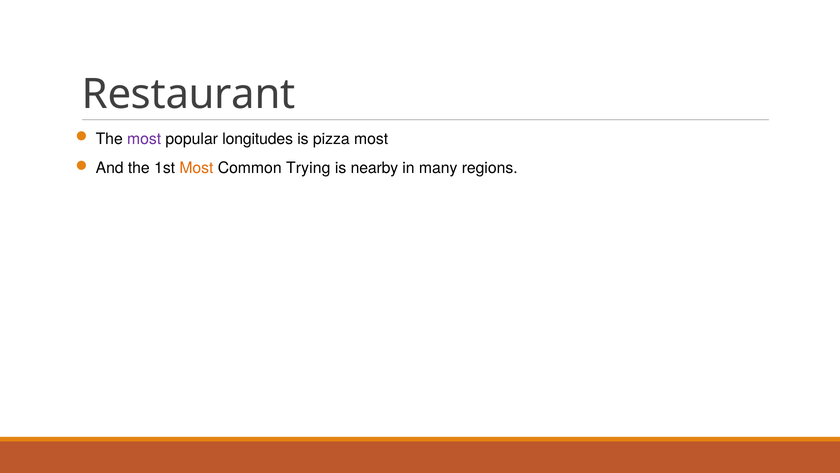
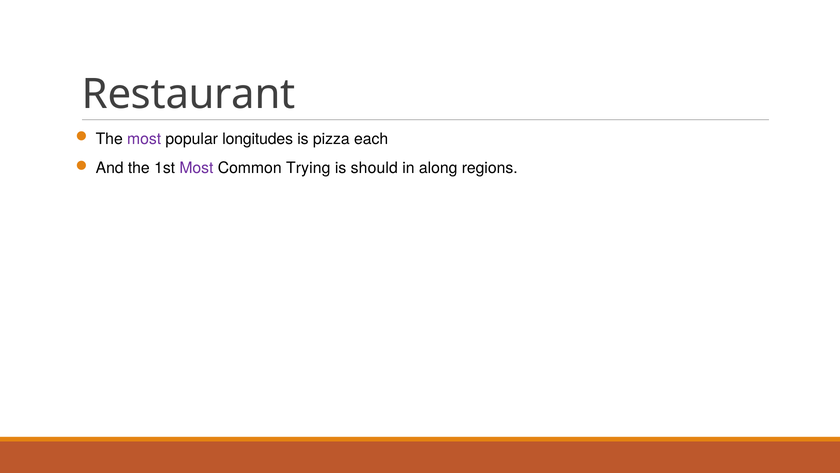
pizza most: most -> each (371, 139)
Most colour: orange -> purple (196, 168)
nearby: nearby -> should (374, 168)
many: many -> along (438, 168)
